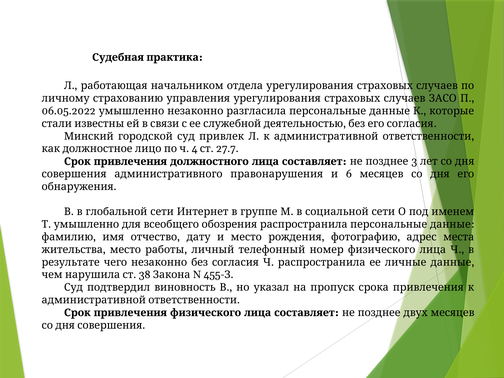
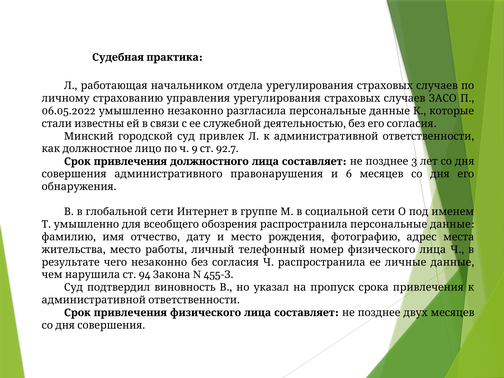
4: 4 -> 9 (195, 149)
27.7: 27.7 -> 92.7 (227, 149)
38: 38 -> 94 (145, 275)
